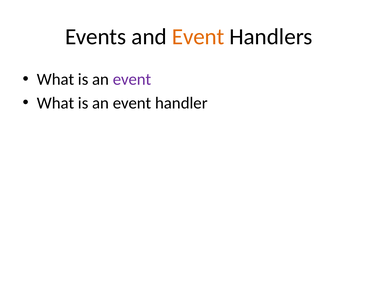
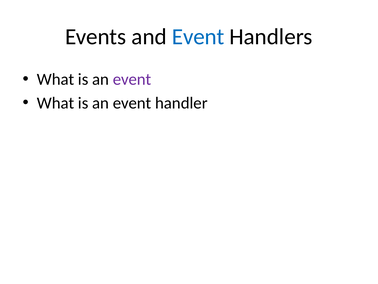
Event colour: orange -> blue (198, 37)
